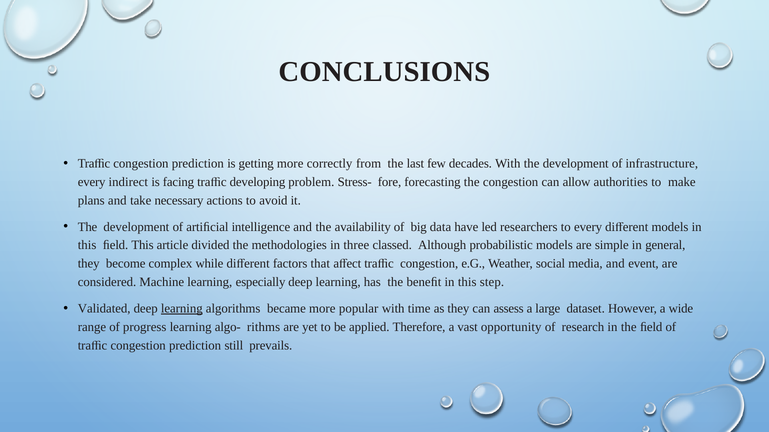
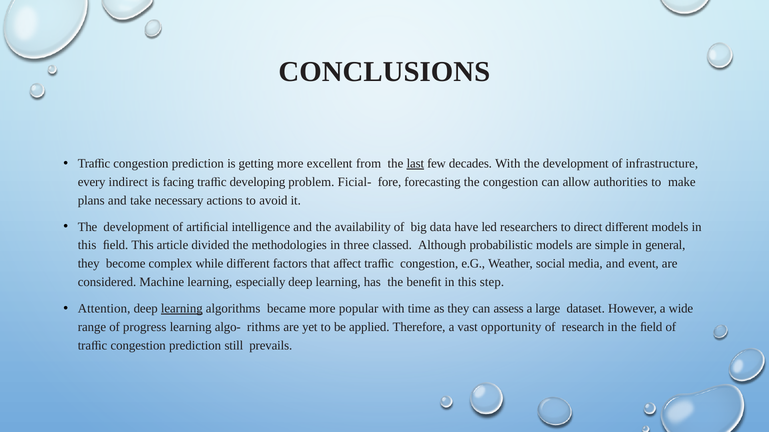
correctly: correctly -> excellent (330, 164)
last underline: none -> present (415, 164)
Stress-: Stress- -> Ficial- (355, 182)
to every: every -> direct (588, 227)
Validated: Validated -> Attention (104, 309)
